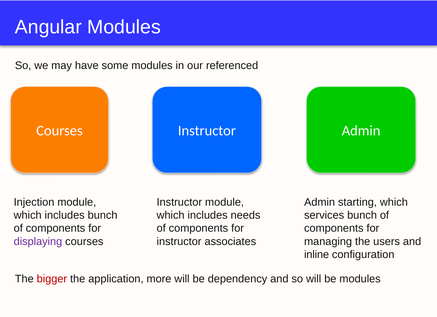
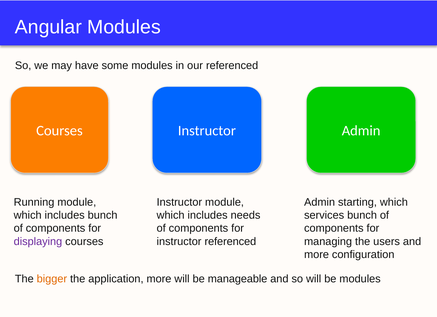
Injection: Injection -> Running (34, 202)
instructor associates: associates -> referenced (230, 241)
inline: inline -> more (317, 254)
bigger colour: red -> orange (52, 279)
dependency: dependency -> manageable (238, 279)
